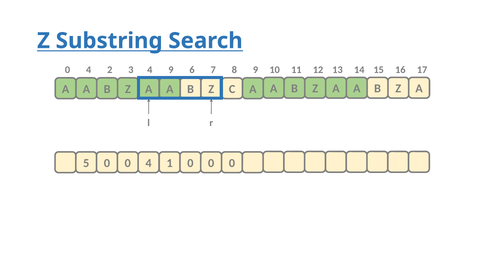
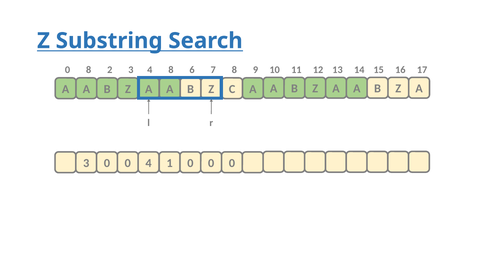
4: 4 -> 8 (89, 70)
4 9: 9 -> 8 (171, 70)
A 5: 5 -> 3 (86, 163)
